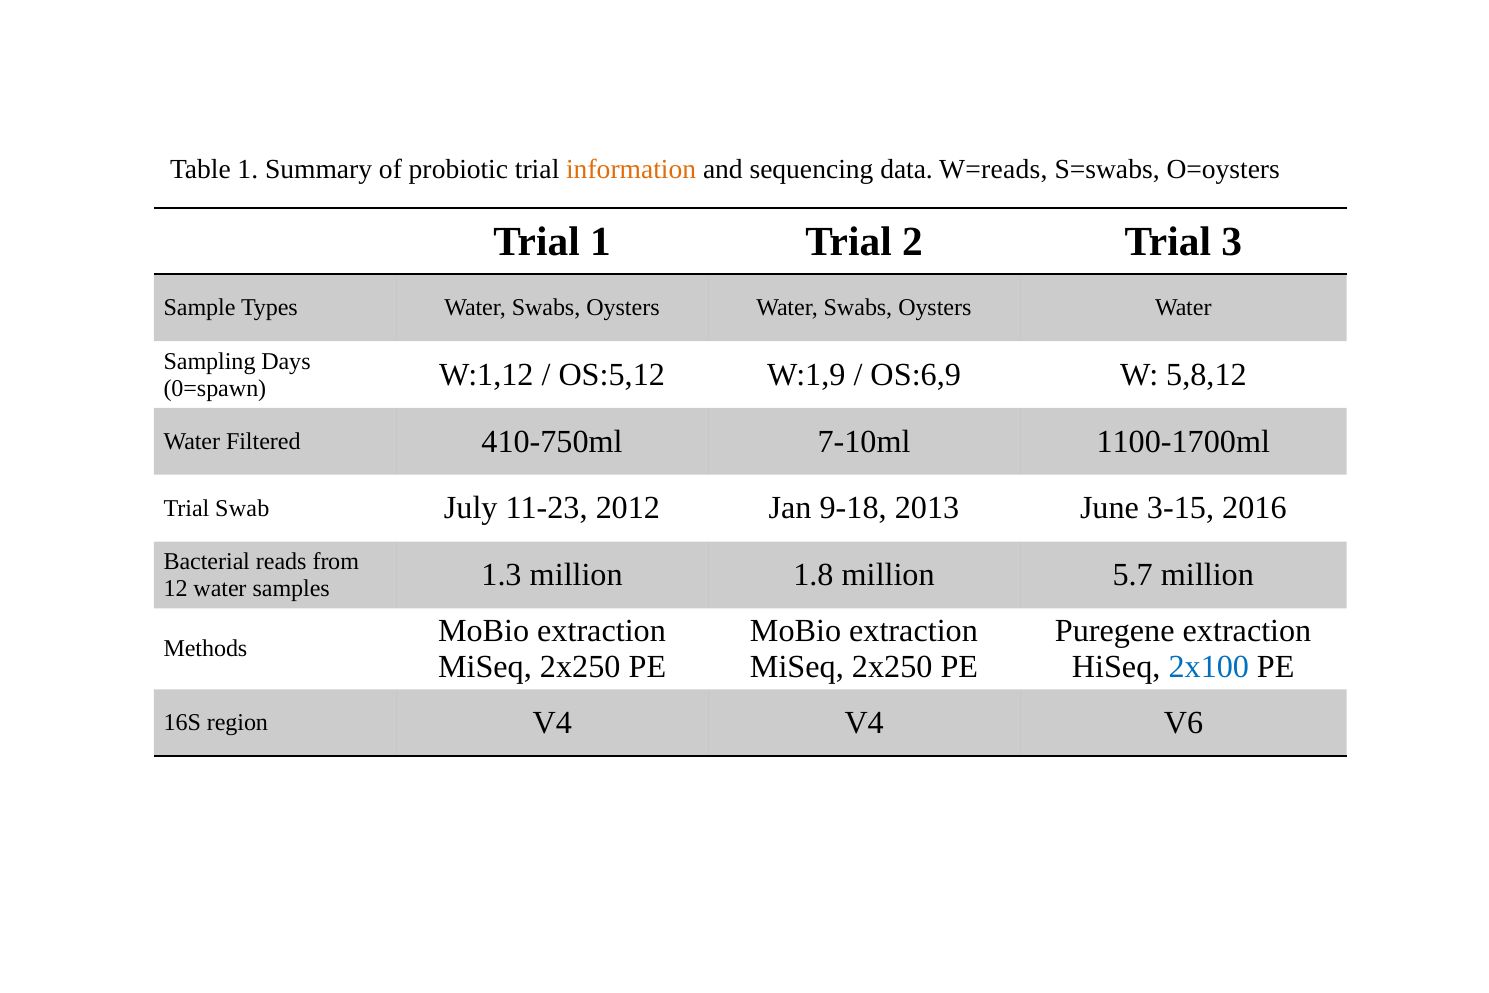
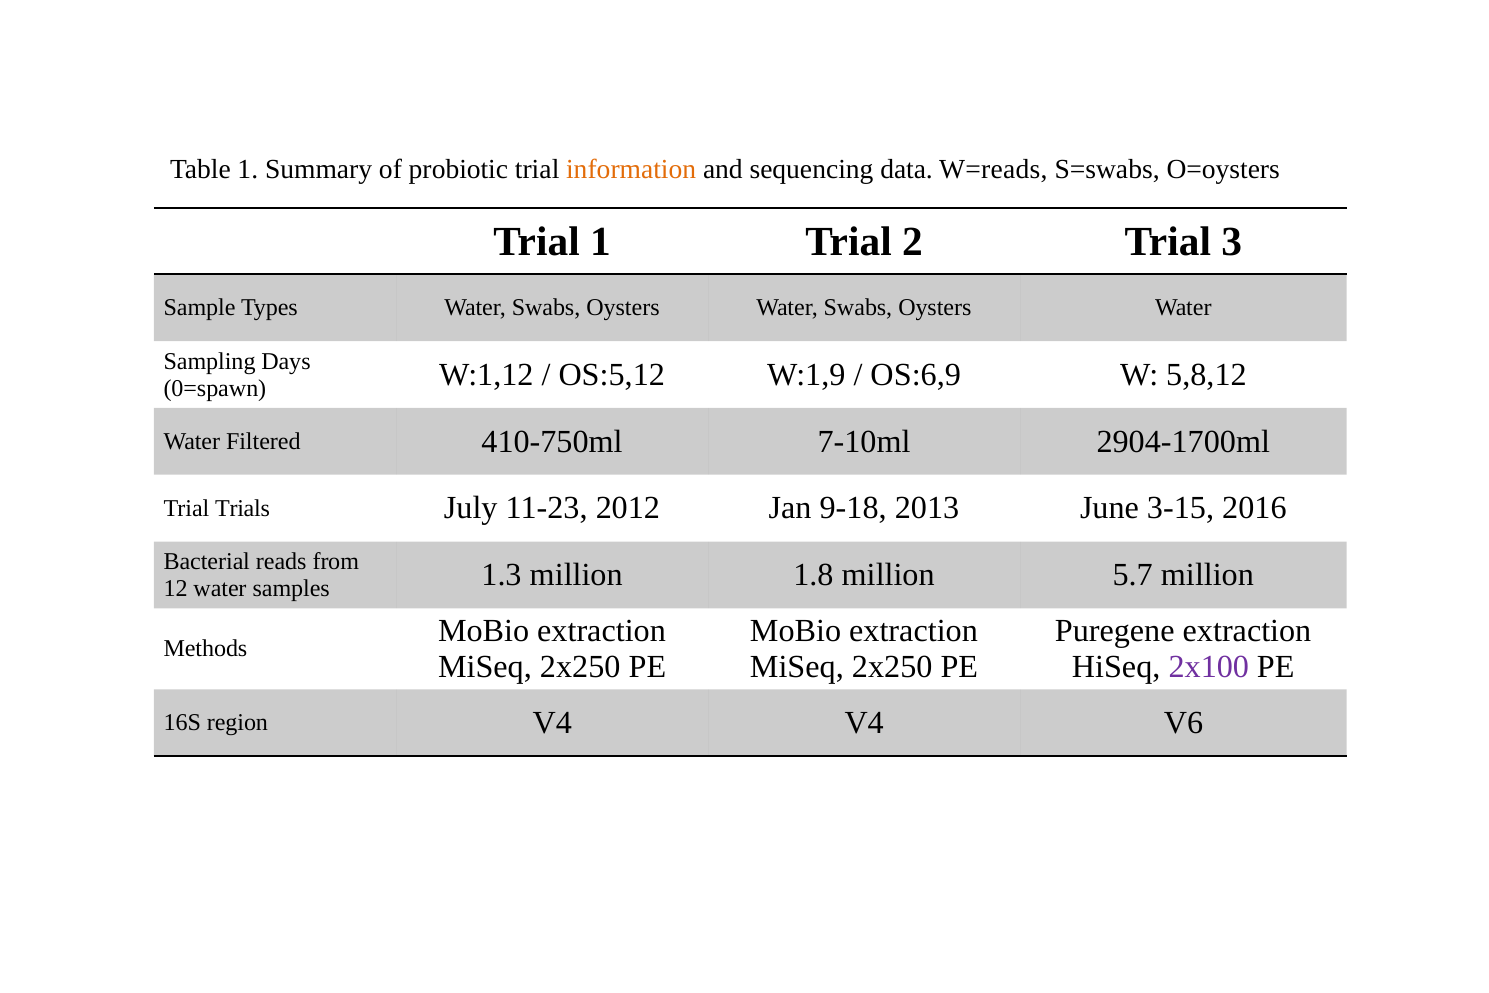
1100-1700ml: 1100-1700ml -> 2904-1700ml (1183, 441)
Swab: Swab -> Trials (243, 508)
2x100 colour: blue -> purple (1209, 667)
